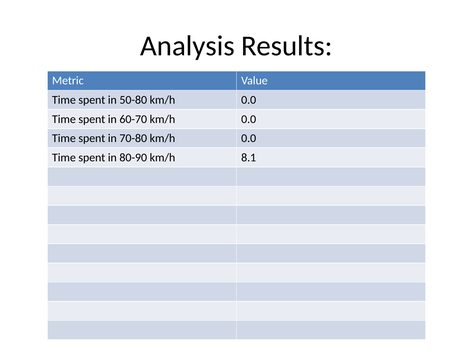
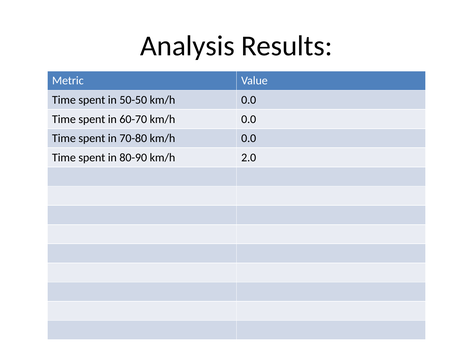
50-80: 50-80 -> 50-50 (133, 100)
8.1: 8.1 -> 2.0 (249, 157)
